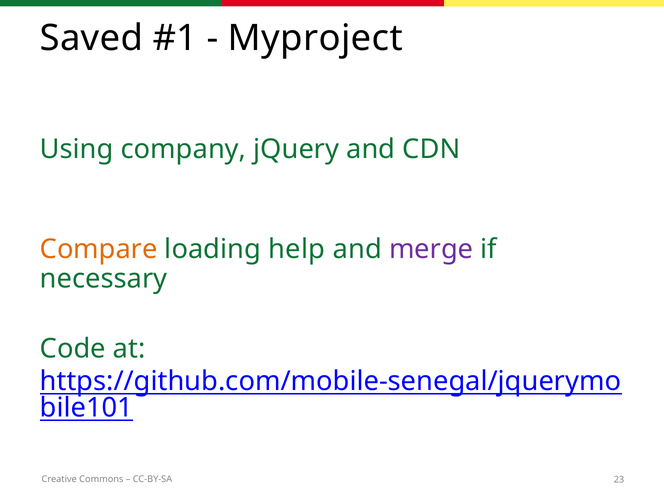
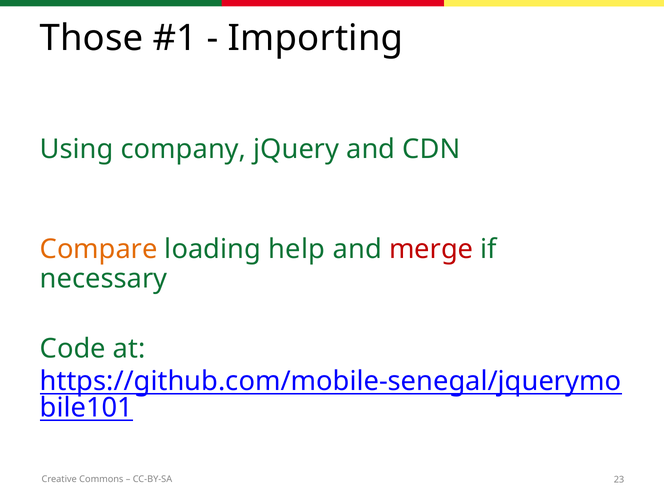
Saved: Saved -> Those (92, 38)
Myproject: Myproject -> Importing (316, 38)
merge colour: purple -> red (431, 249)
